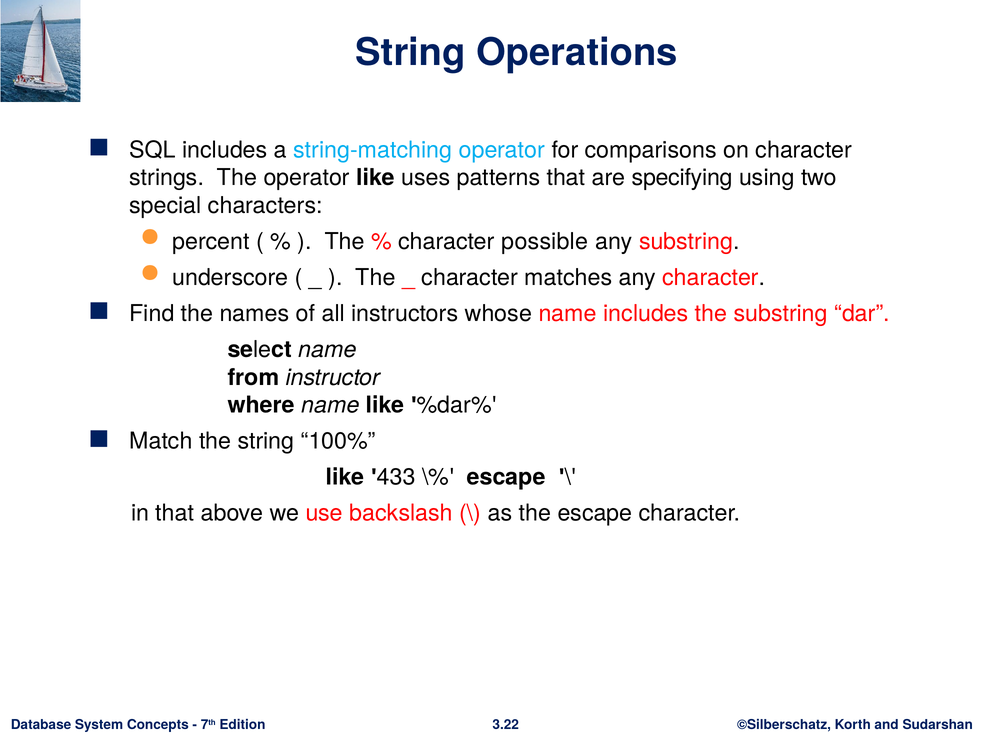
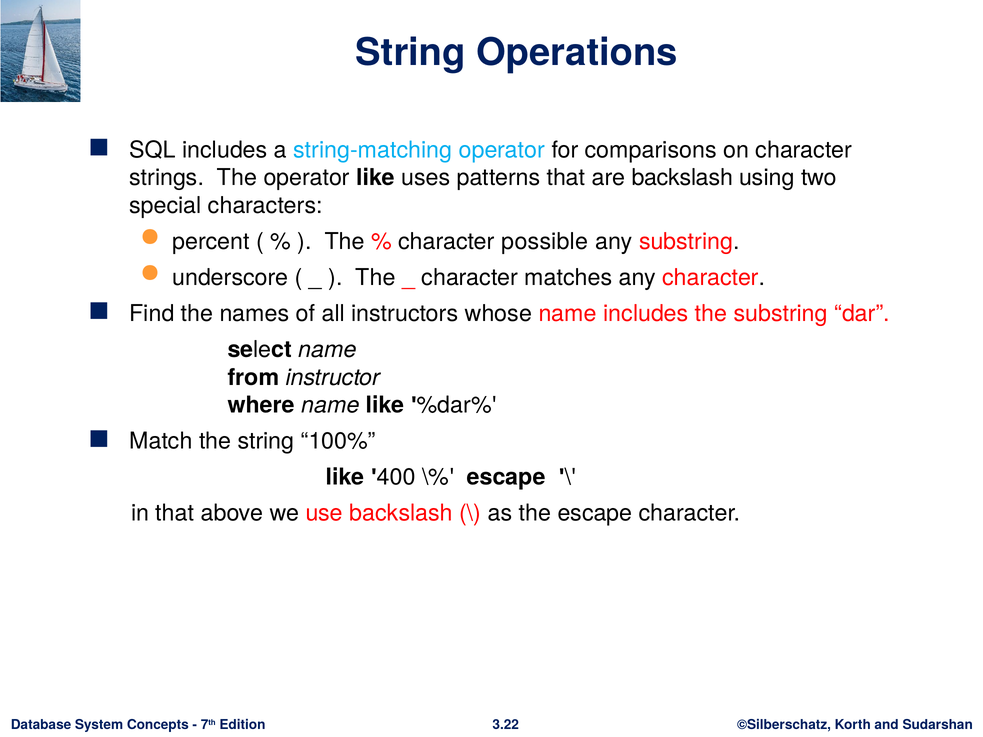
are specifying: specifying -> backslash (682, 178)
433: 433 -> 400 (396, 477)
